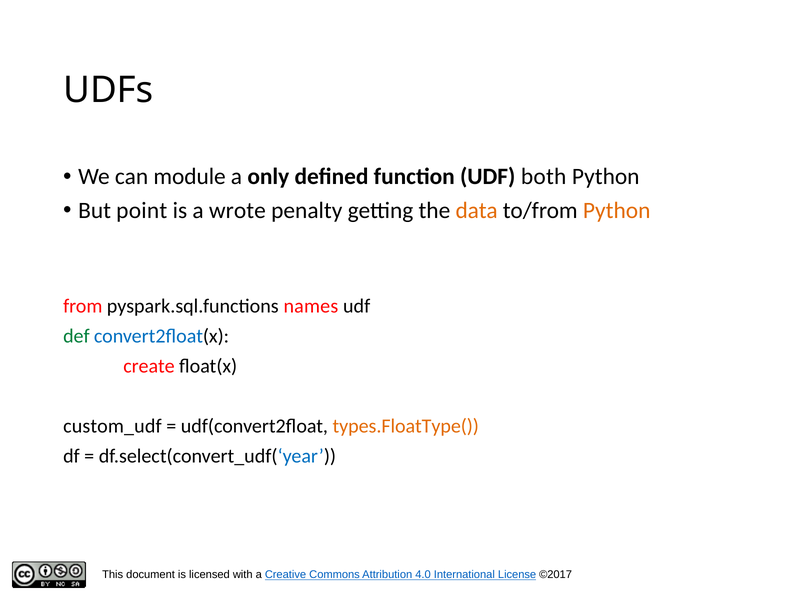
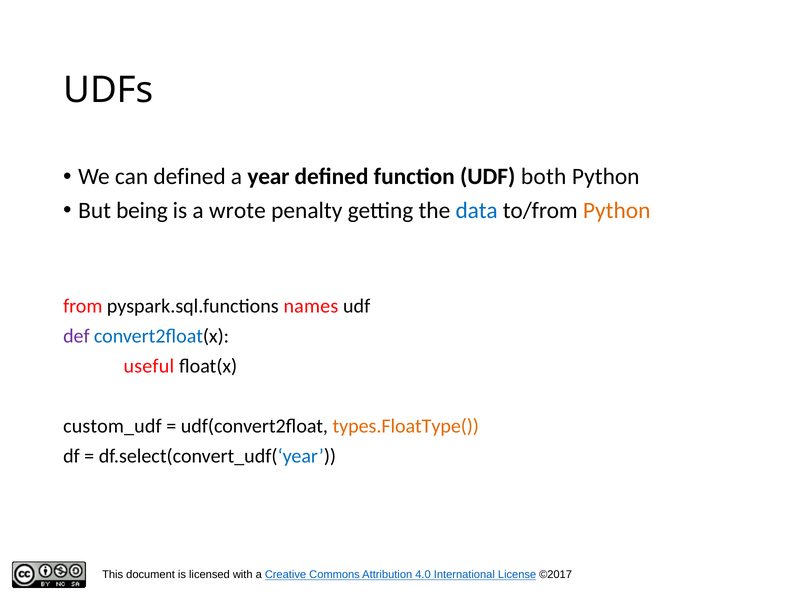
can module: module -> defined (190, 177)
only: only -> year (268, 177)
point: point -> being (142, 210)
data colour: orange -> blue (477, 210)
def colour: green -> purple (76, 336)
create: create -> useful (149, 366)
